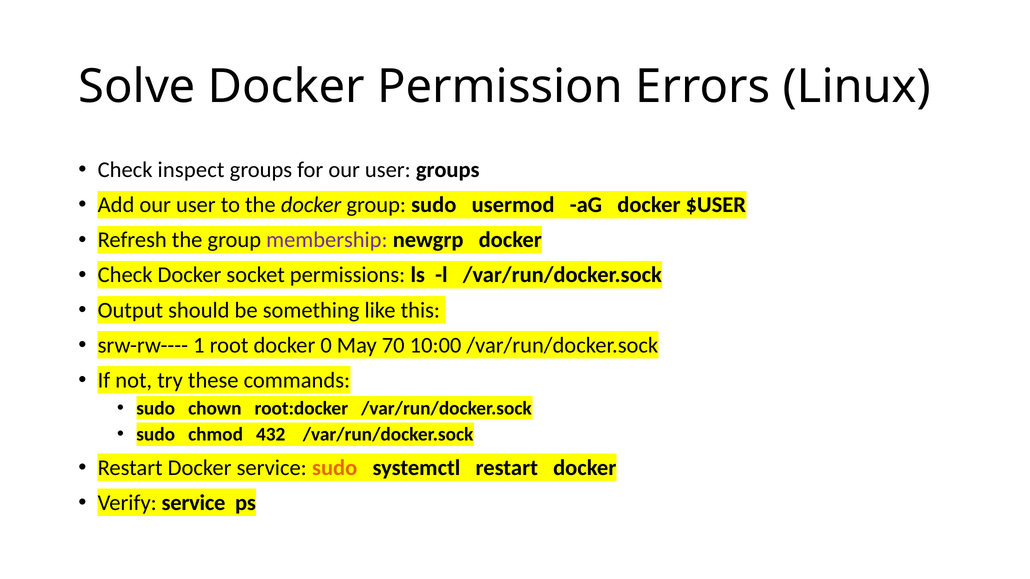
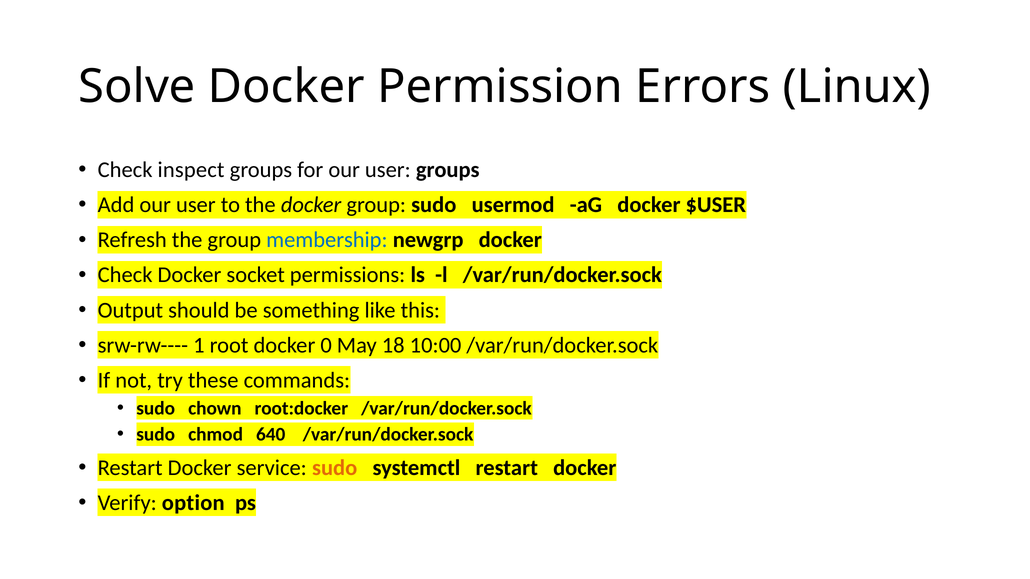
membership colour: purple -> blue (327, 240)
70: 70 -> 18 (393, 345)
432: 432 -> 640 (271, 435)
Verify service: service -> option (193, 503)
